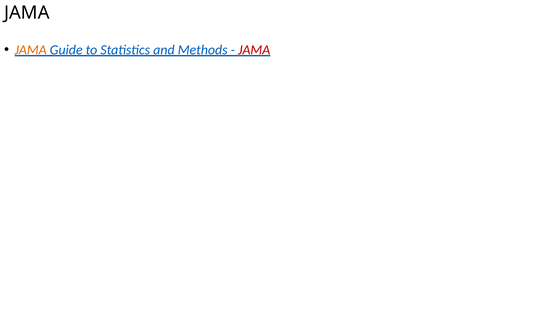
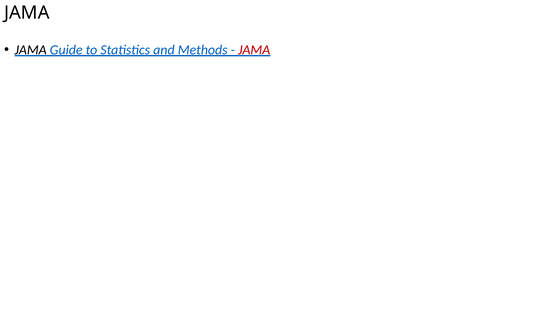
JAMA colour: orange -> black (31, 50)
